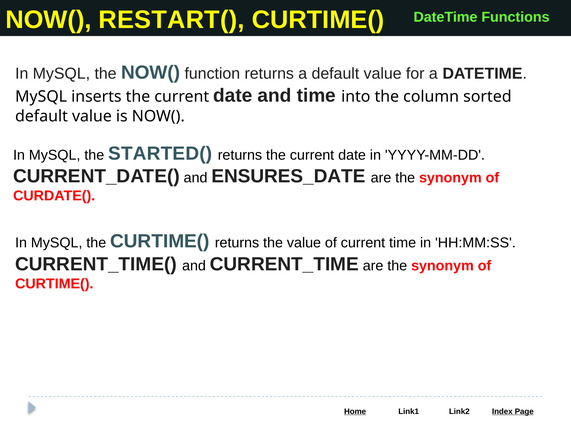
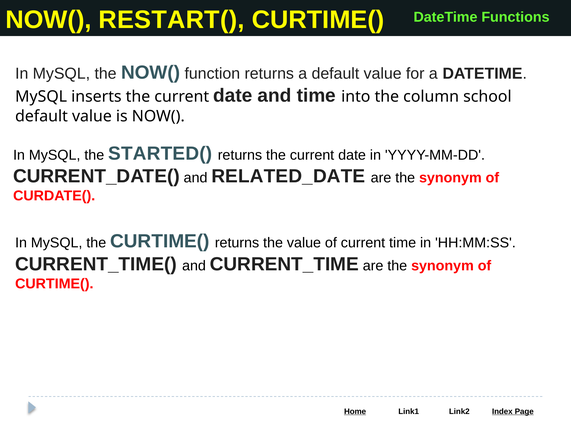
sorted: sorted -> school (487, 97)
ENSURES_DATE: ENSURES_DATE -> RELATED_DATE (288, 176)
